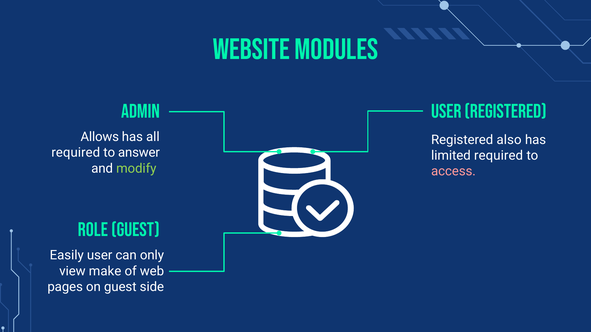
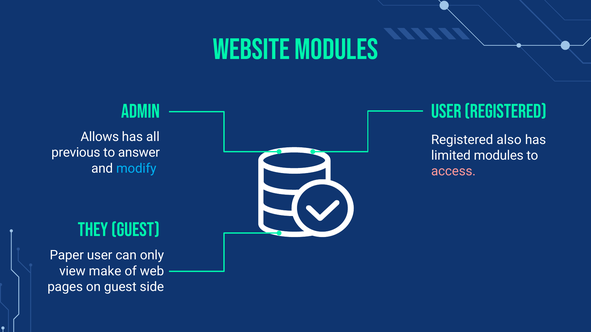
required: required -> previous (76, 153)
limited required: required -> modules (499, 156)
modify colour: light green -> light blue (136, 169)
role: role -> they (93, 230)
Easily: Easily -> Paper (67, 256)
